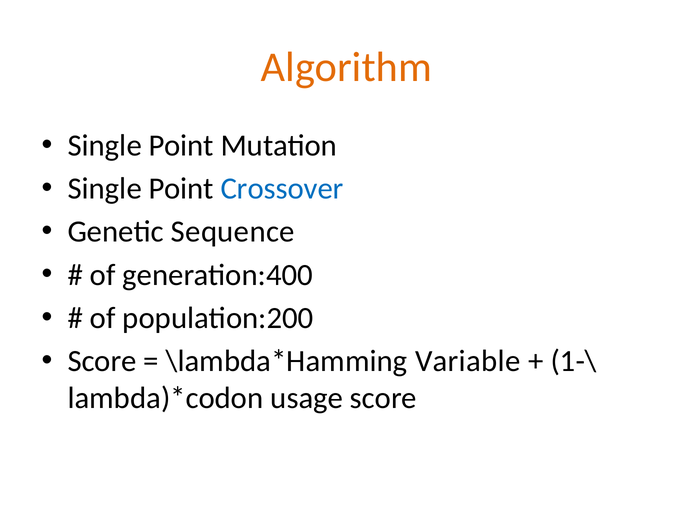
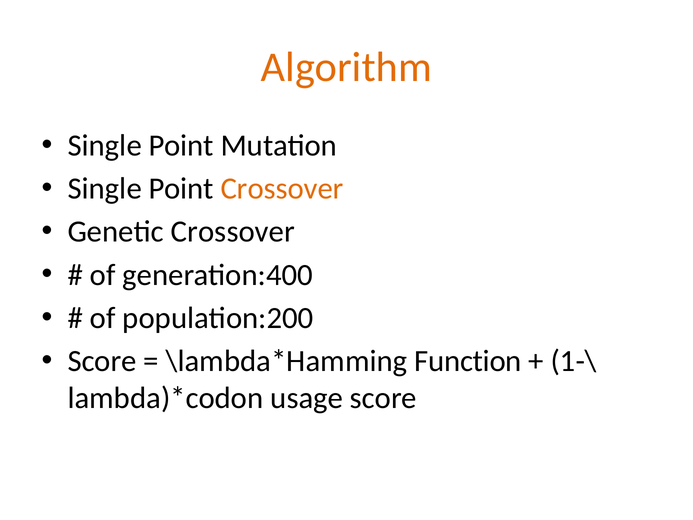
Crossover colour: blue -> orange (282, 189)
Genetic Sequence: Sequence -> Crossover (233, 232)
Variable: Variable -> Function (468, 361)
